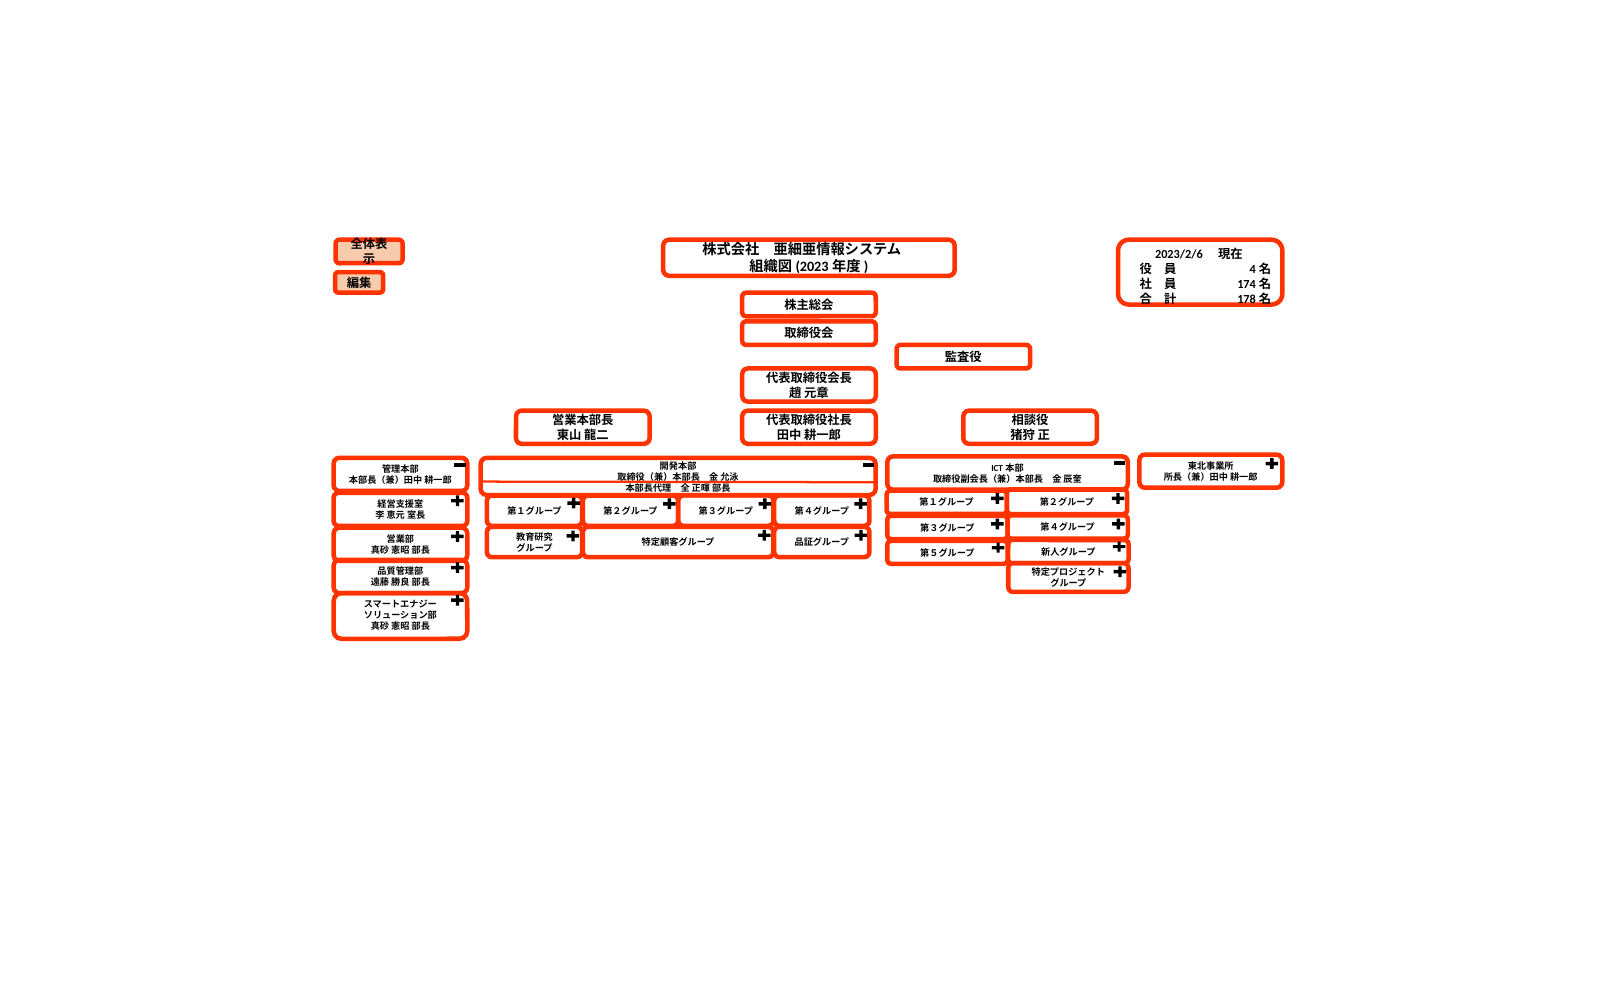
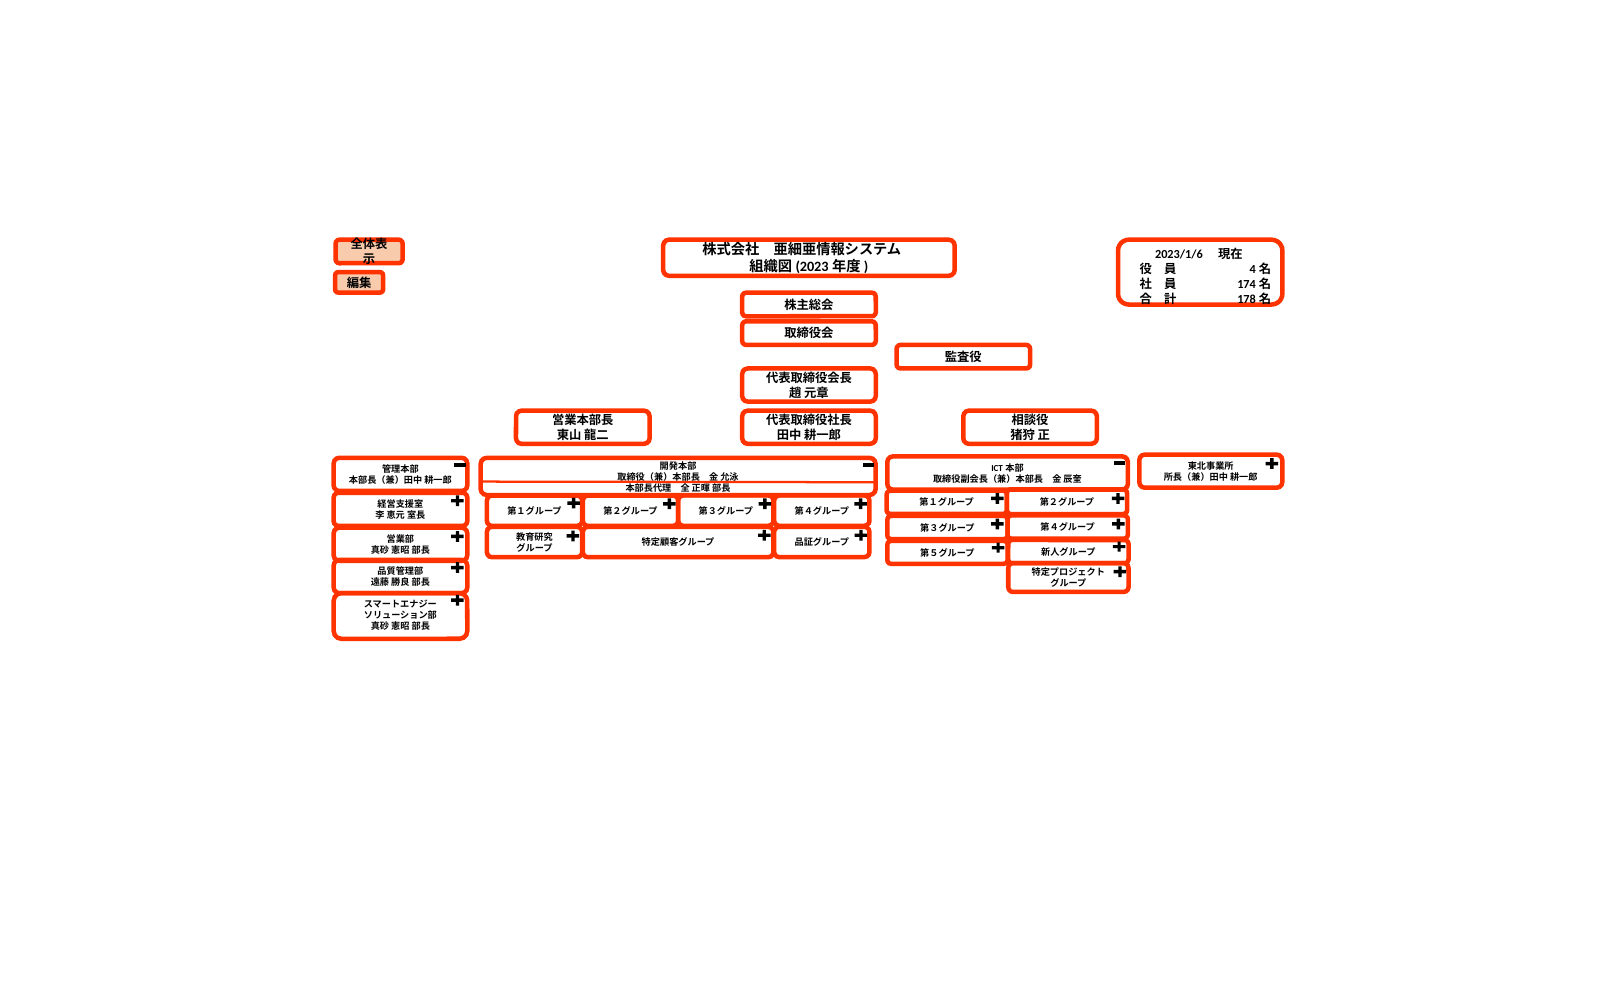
2023/2/6: 2023/2/6 -> 2023/1/6 (1179, 255)
